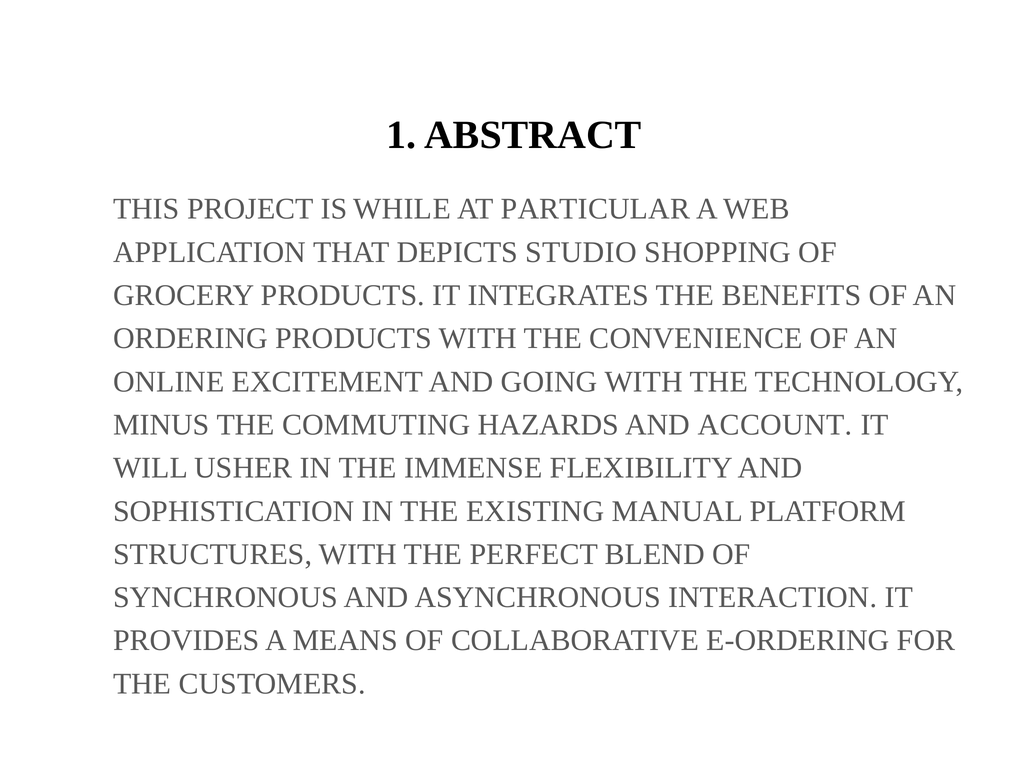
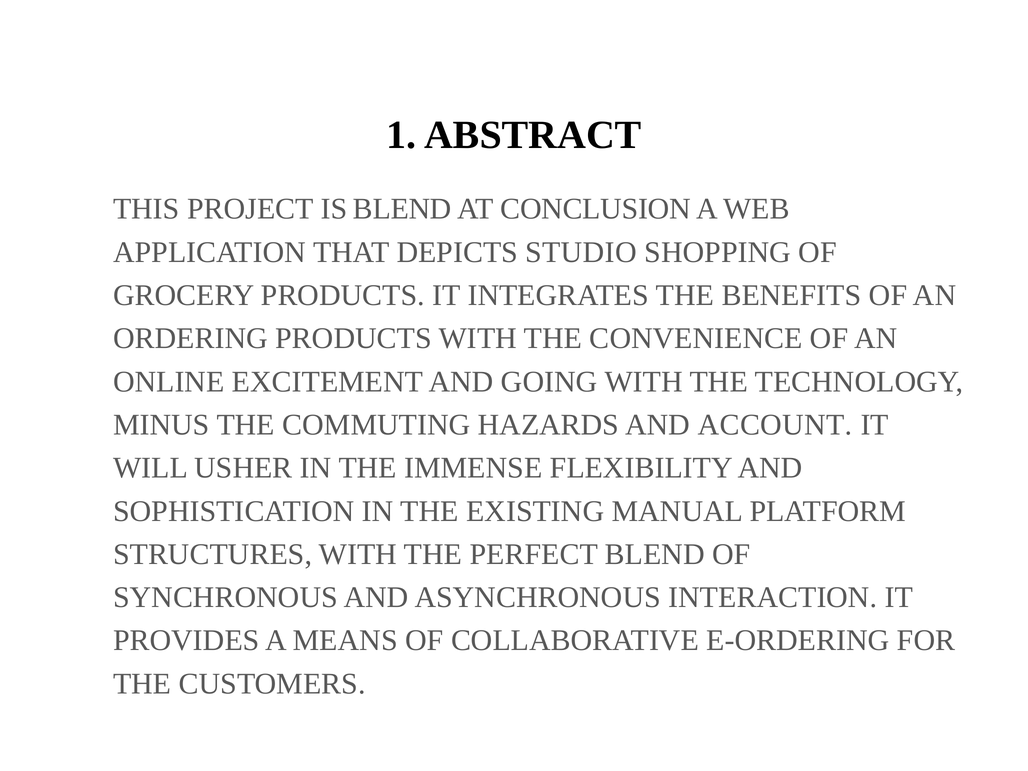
IS WHILE: WHILE -> BLEND (402, 209)
PARTICULAR: PARTICULAR -> CONCLUSION (596, 209)
